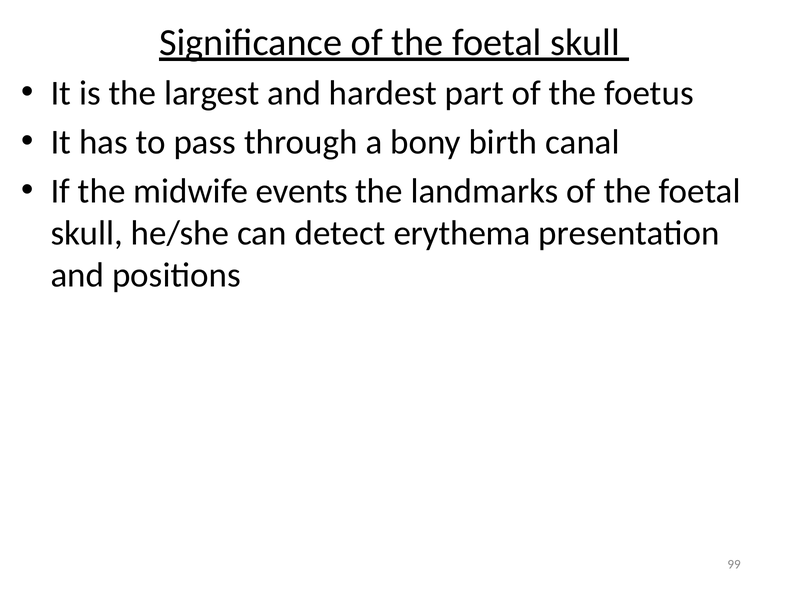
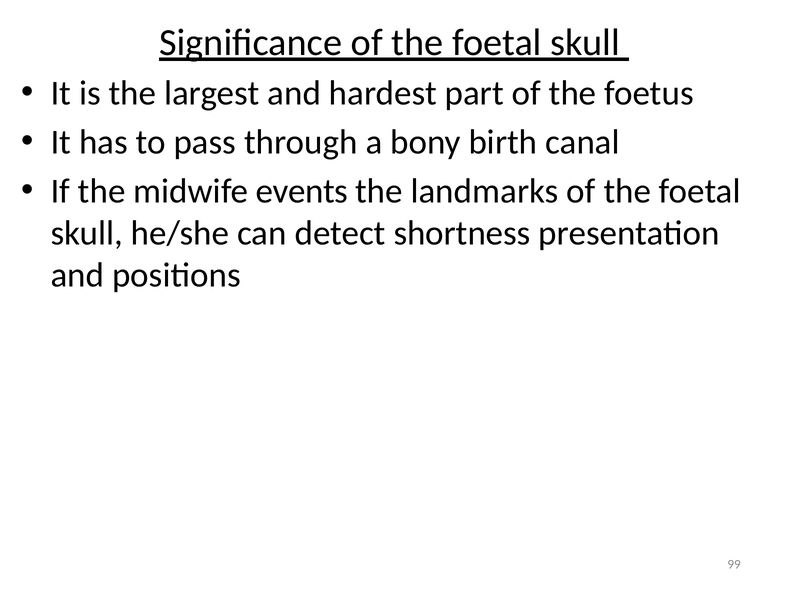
erythema: erythema -> shortness (462, 233)
